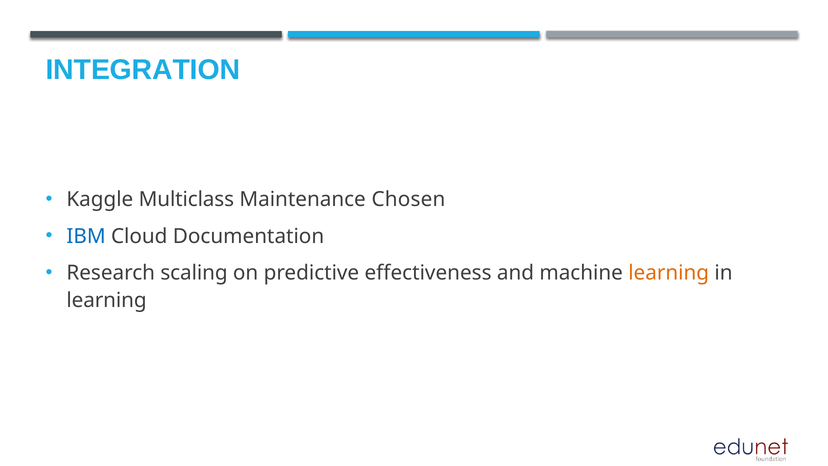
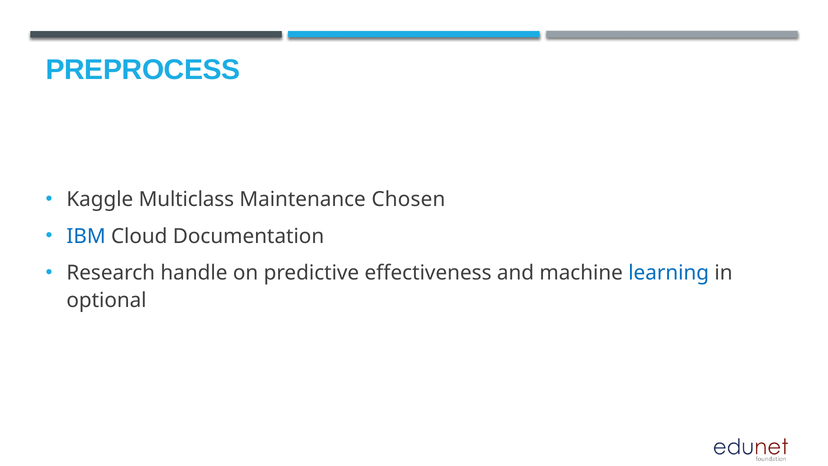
INTEGRATION: INTEGRATION -> PREPROCESS (143, 70)
scaling: scaling -> handle (194, 273)
learning colour: orange -> blue (669, 273)
learning: learning -> optional (107, 300)
